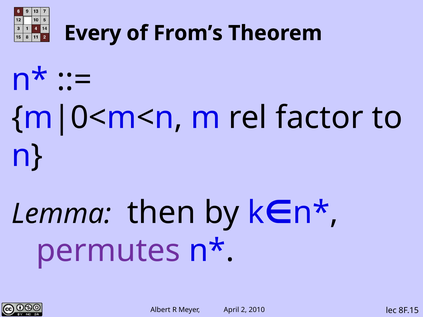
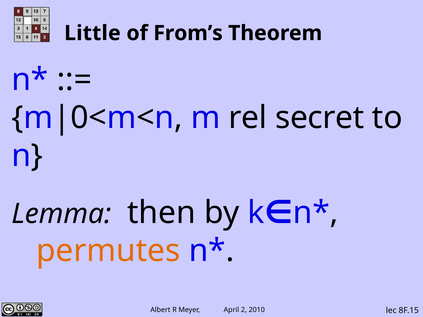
Every: Every -> Little (92, 33)
factor: factor -> secret (320, 118)
permutes colour: purple -> orange (108, 251)
